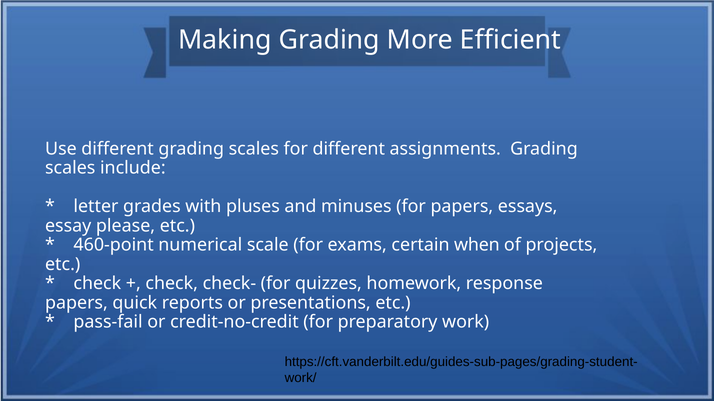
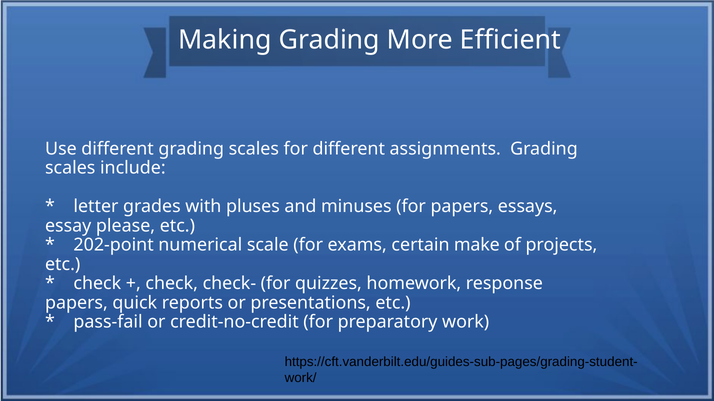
460-point: 460-point -> 202-point (114, 245)
when: when -> make (477, 245)
